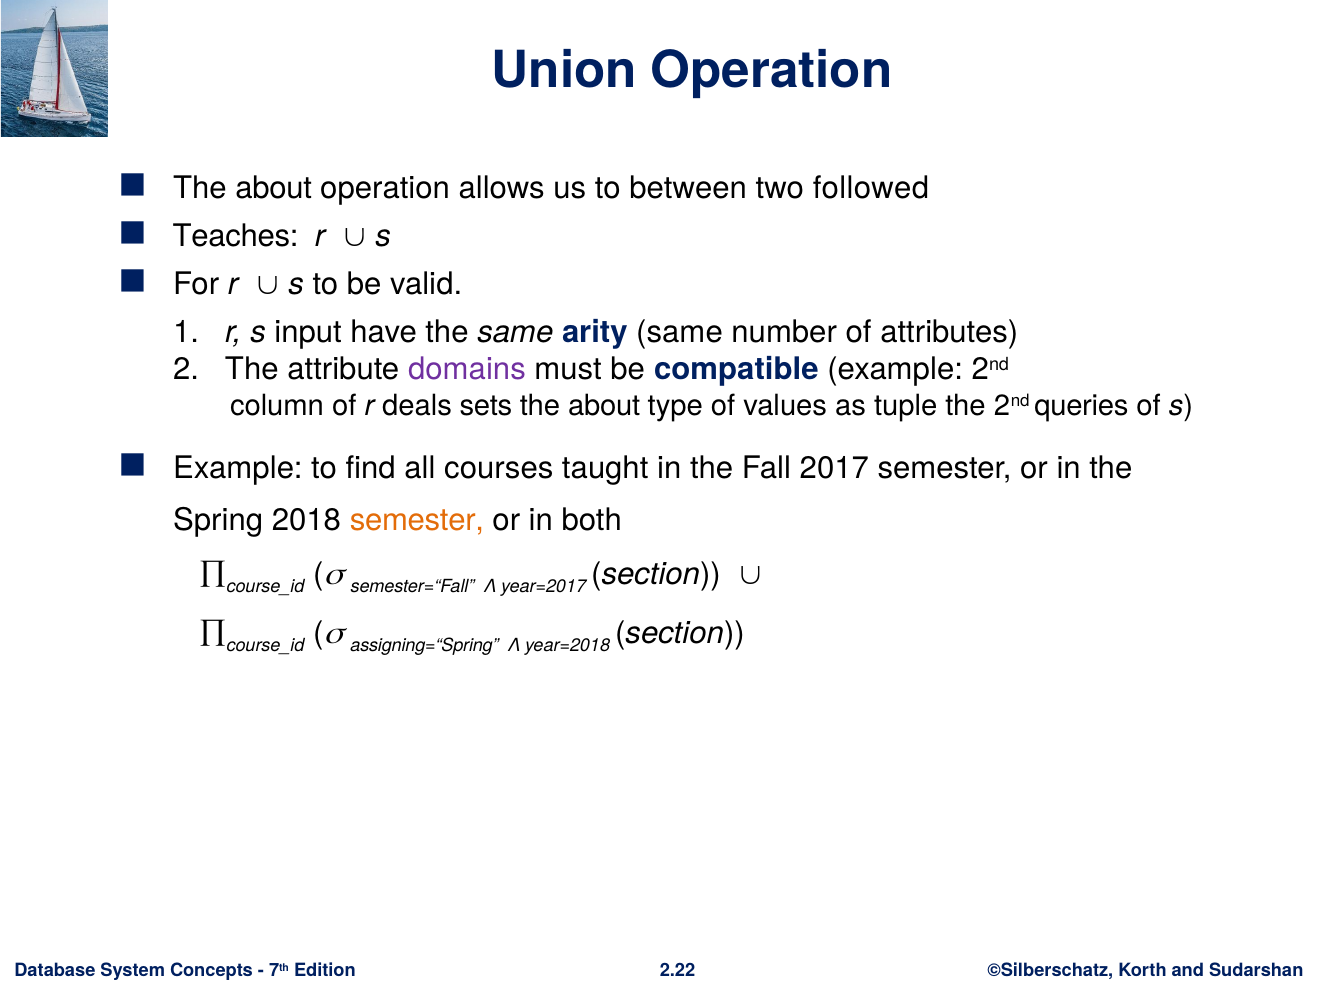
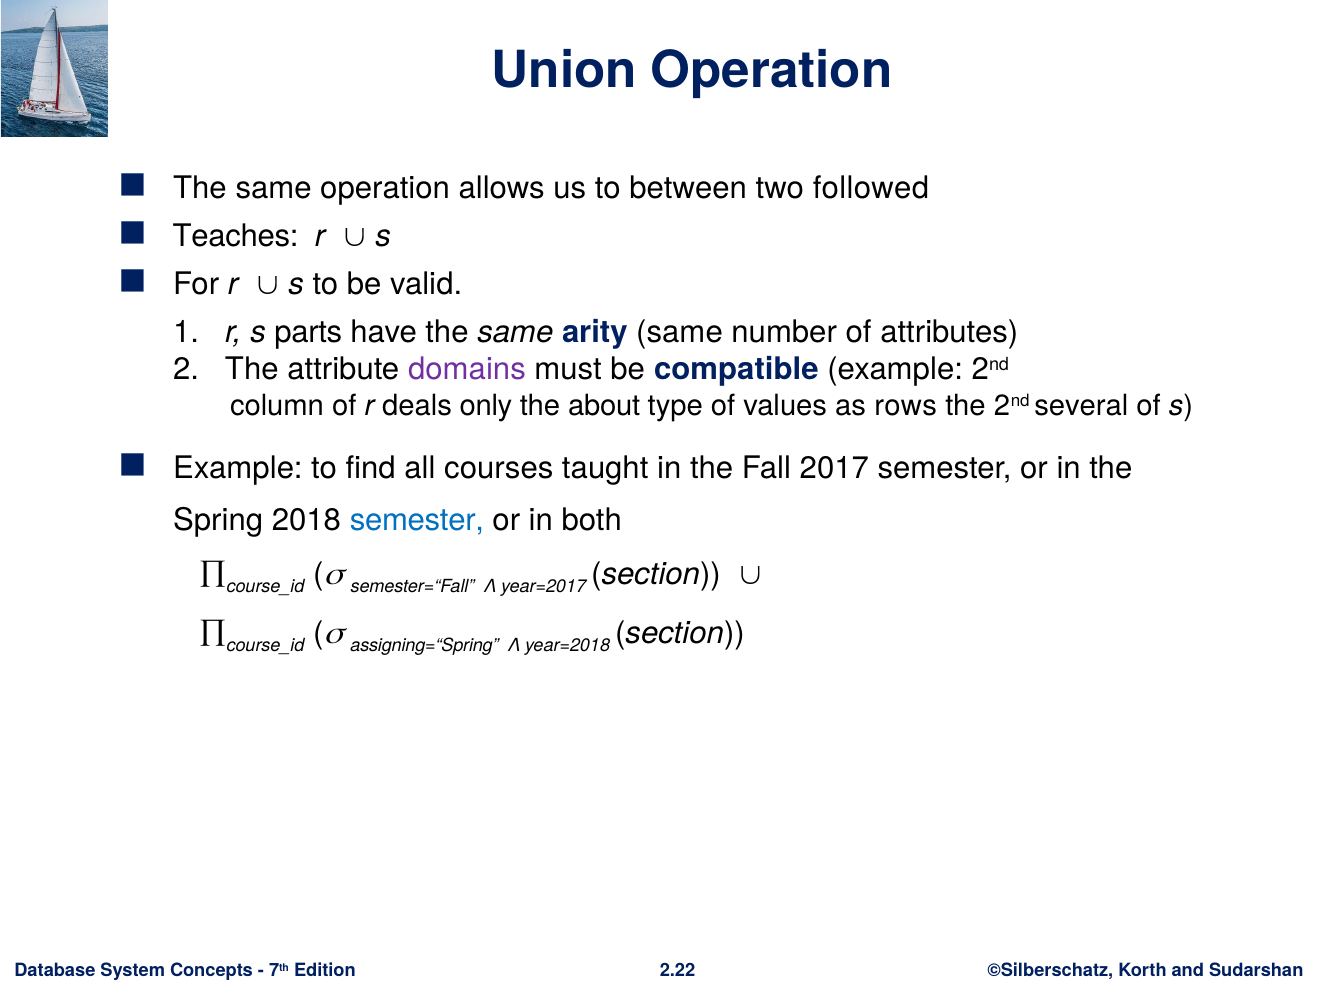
about: about -> same (274, 188)
input: input -> parts (308, 333)
sets: sets -> only (486, 406)
tuple: tuple -> rows (906, 406)
queries: queries -> several (1081, 406)
semester colour: orange -> blue (417, 520)
